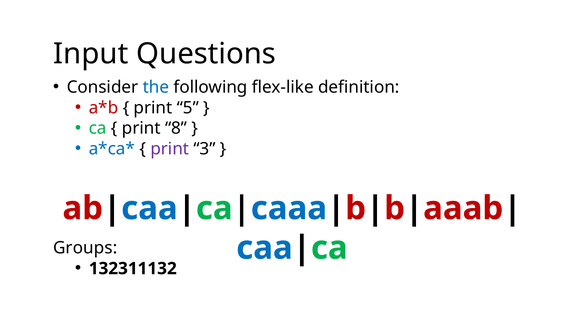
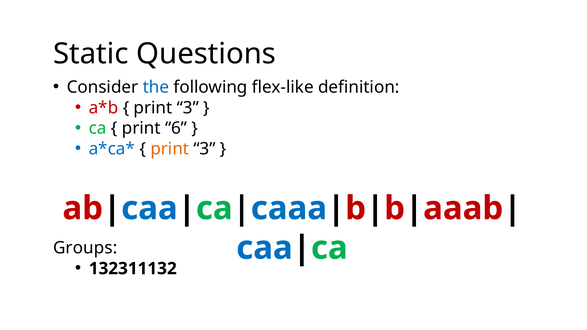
Input: Input -> Static (91, 54)
5: 5 -> 3 (188, 108)
8: 8 -> 6 (176, 128)
print colour: purple -> orange (170, 149)
